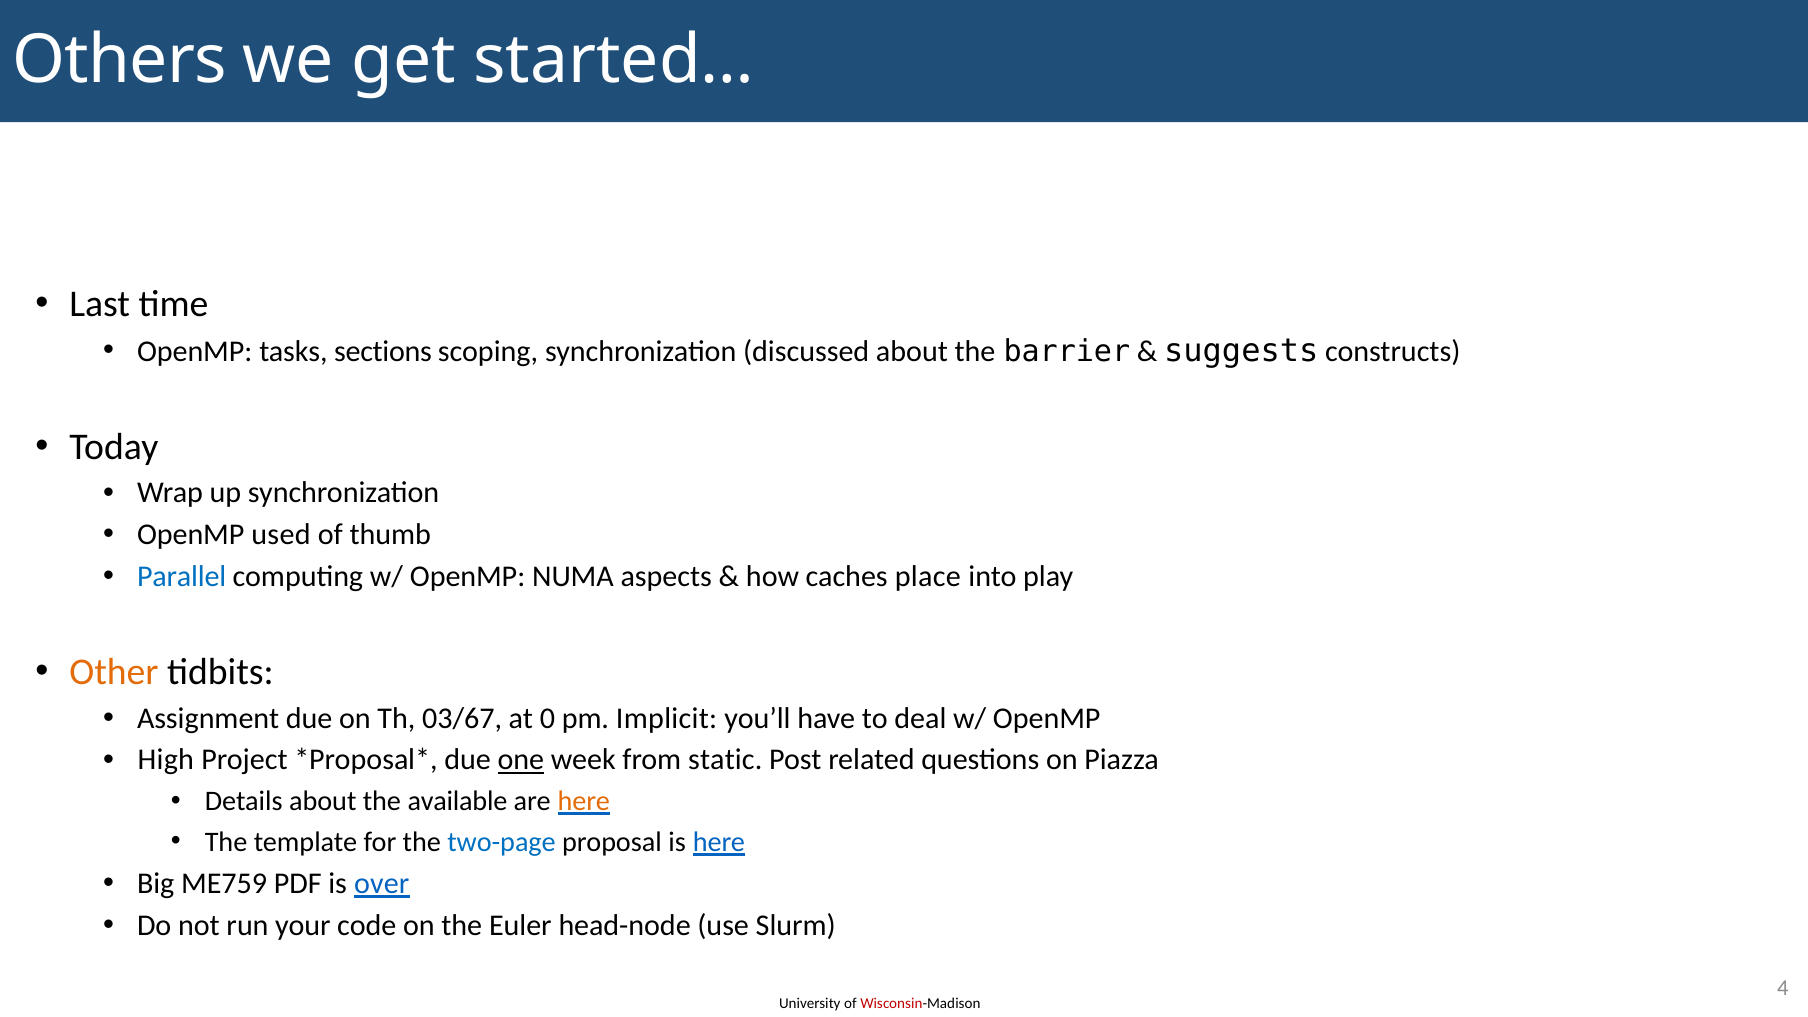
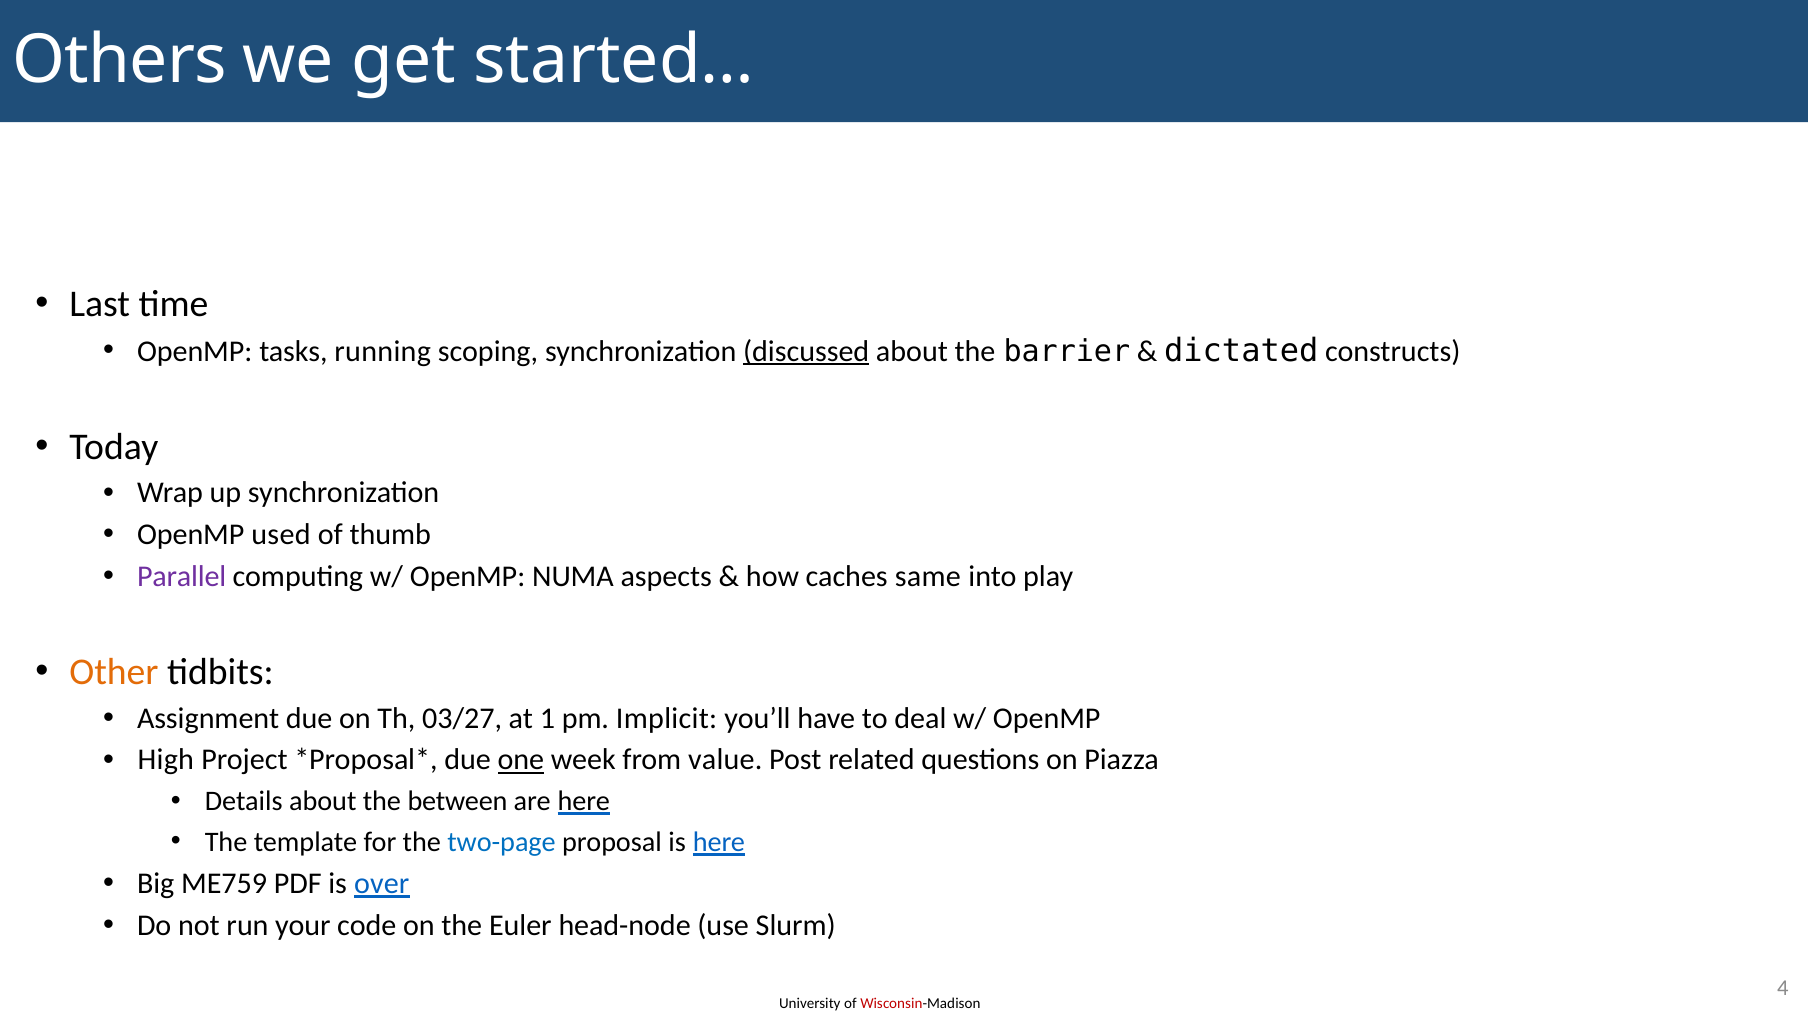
sections: sections -> running (383, 351)
discussed underline: none -> present (806, 351)
suggests: suggests -> dictated (1241, 351)
Parallel colour: blue -> purple (182, 577)
place: place -> same (928, 577)
03/67: 03/67 -> 03/27 (462, 718)
0: 0 -> 1 (548, 718)
static: static -> value (725, 760)
available: available -> between (457, 801)
here colour: orange -> black (584, 801)
